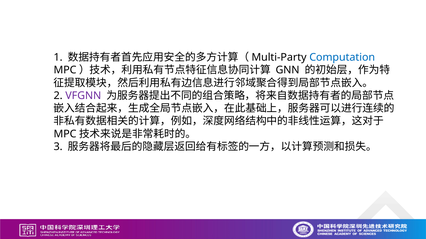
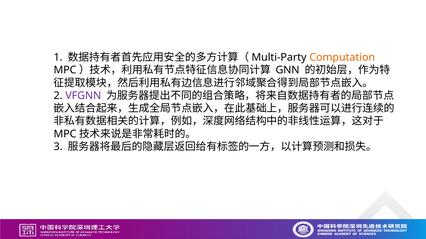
Computation colour: blue -> orange (342, 58)
